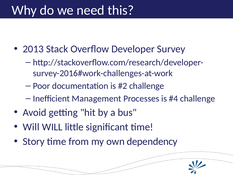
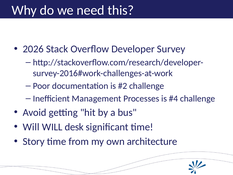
2013: 2013 -> 2026 (33, 49)
little: little -> desk (74, 127)
dependency: dependency -> architecture (152, 141)
